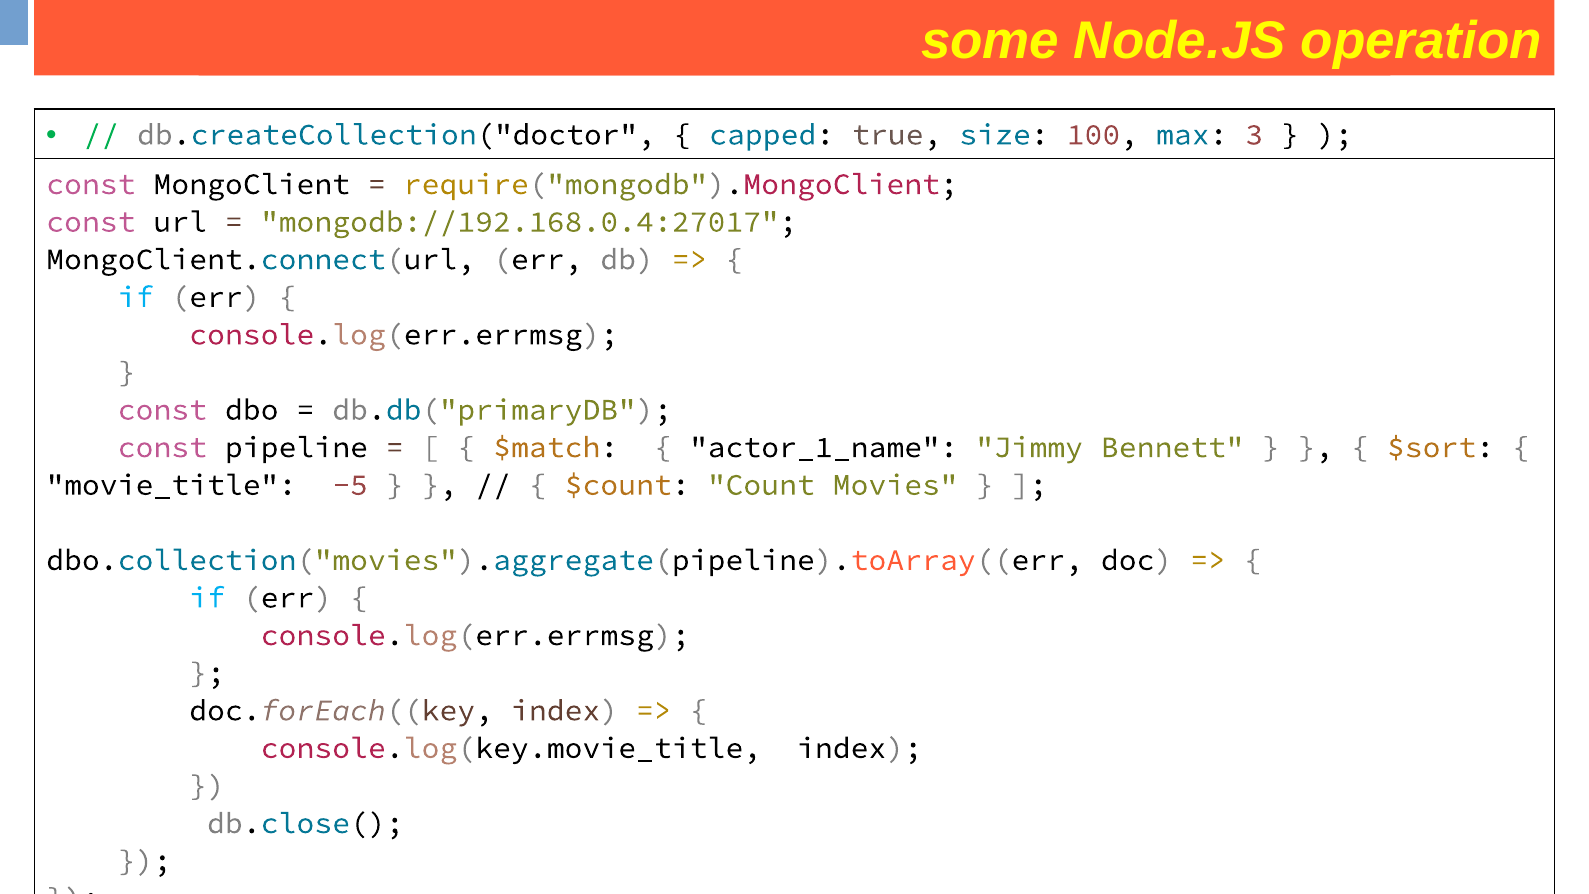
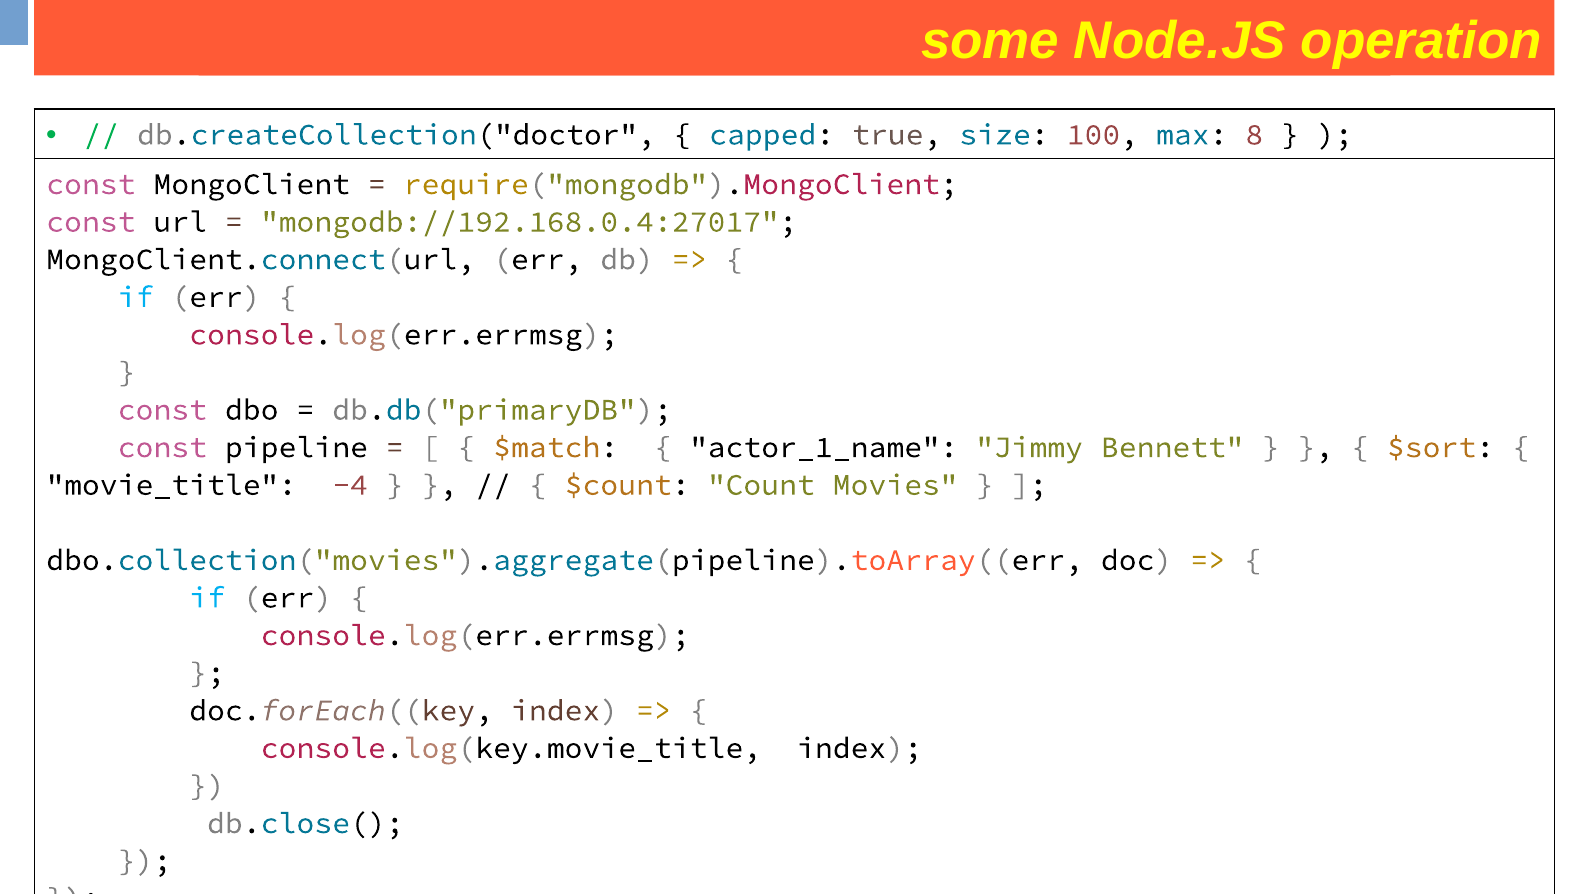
3: 3 -> 8 (1254, 135)
-5: -5 -> -4 (350, 485)
